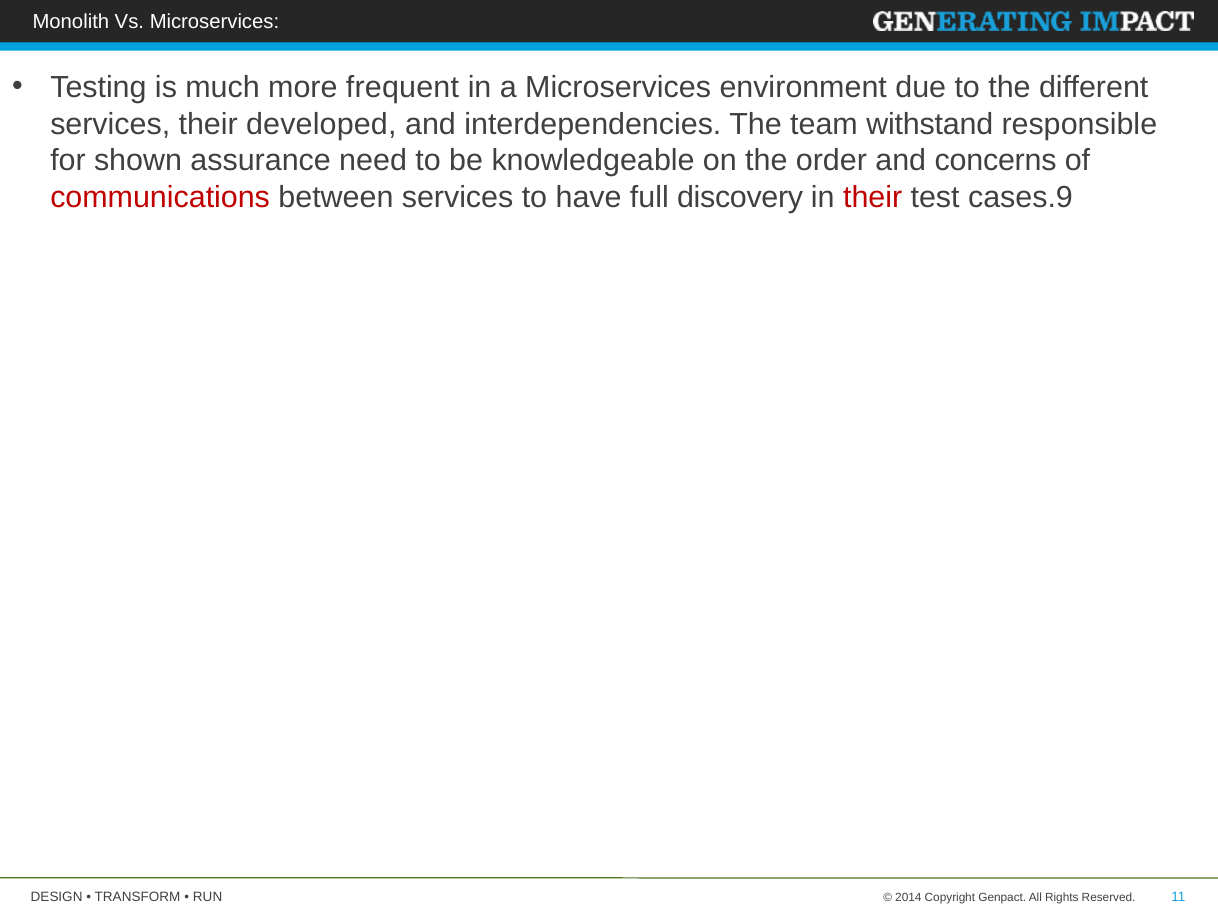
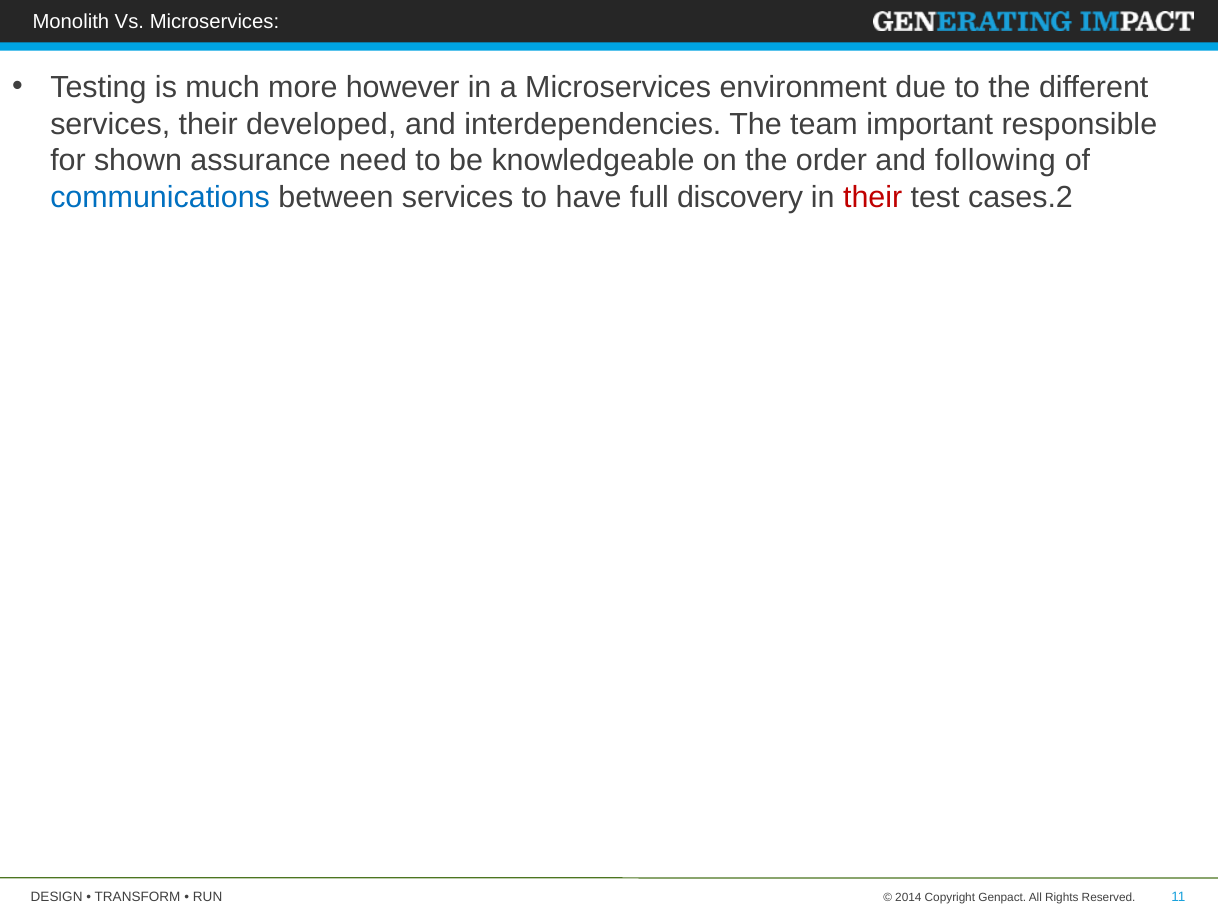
frequent: frequent -> however (403, 87)
withstand: withstand -> important (930, 124)
concerns: concerns -> following (995, 160)
communications colour: red -> blue (160, 197)
cases.9: cases.9 -> cases.2 (1021, 197)
